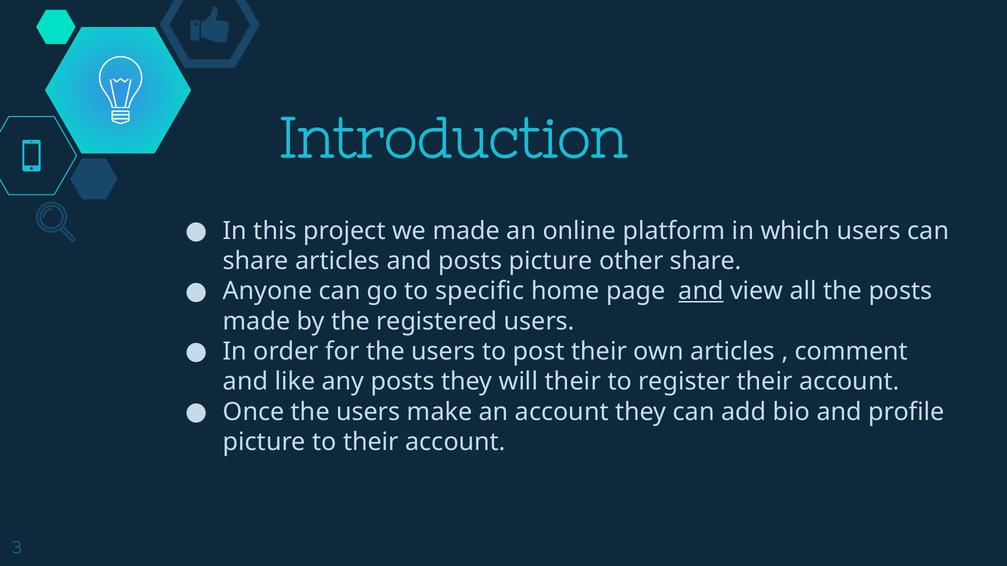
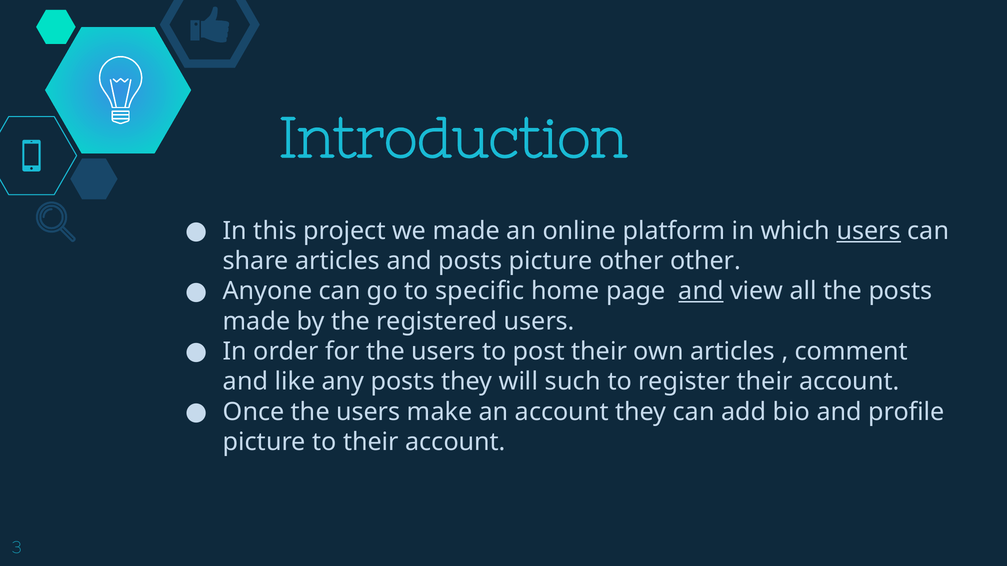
users underline: none -> present (869, 231)
other share: share -> other (706, 261)
will their: their -> such (573, 382)
